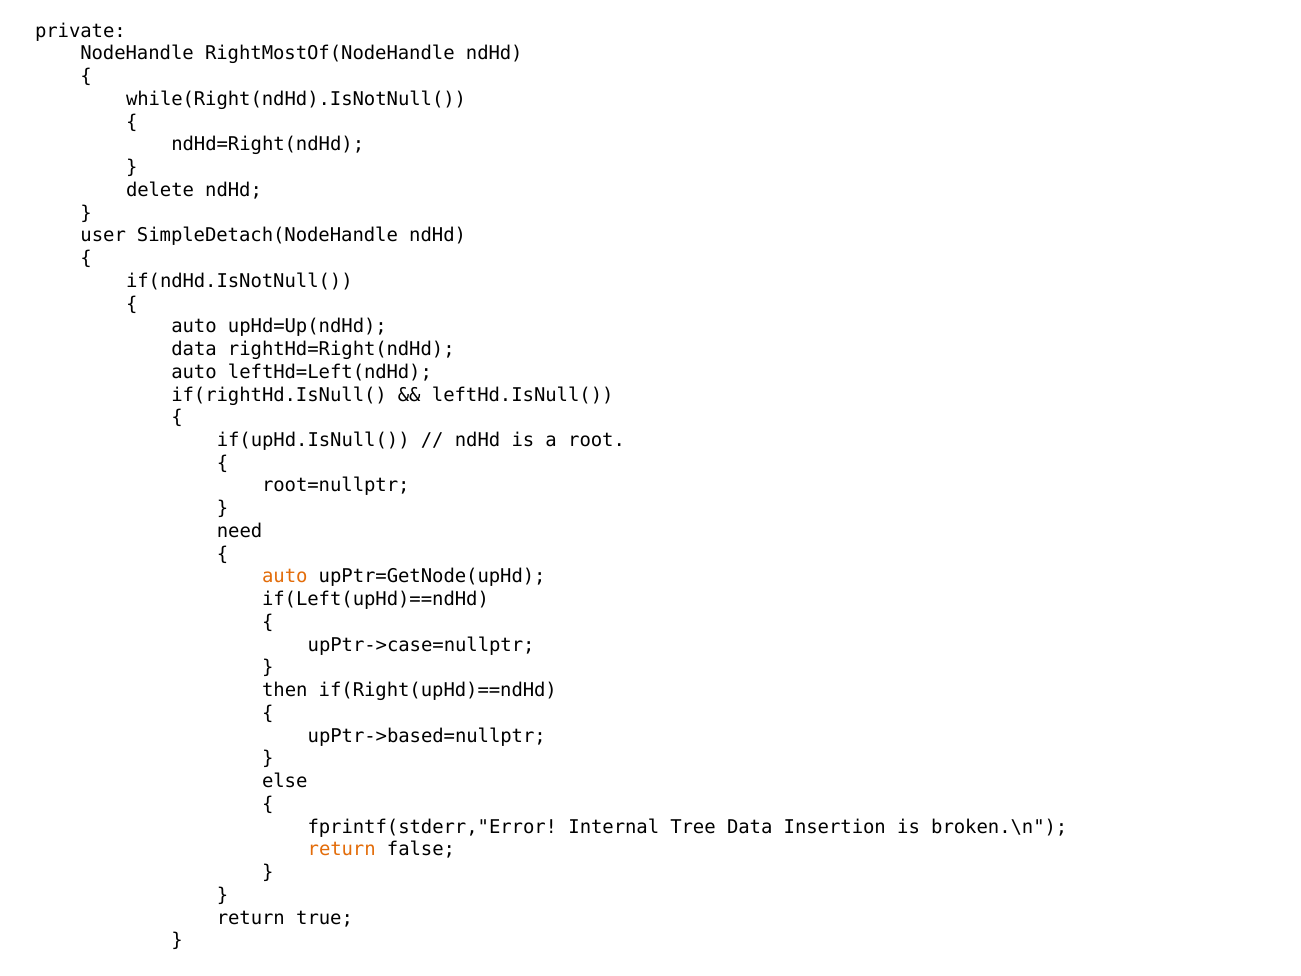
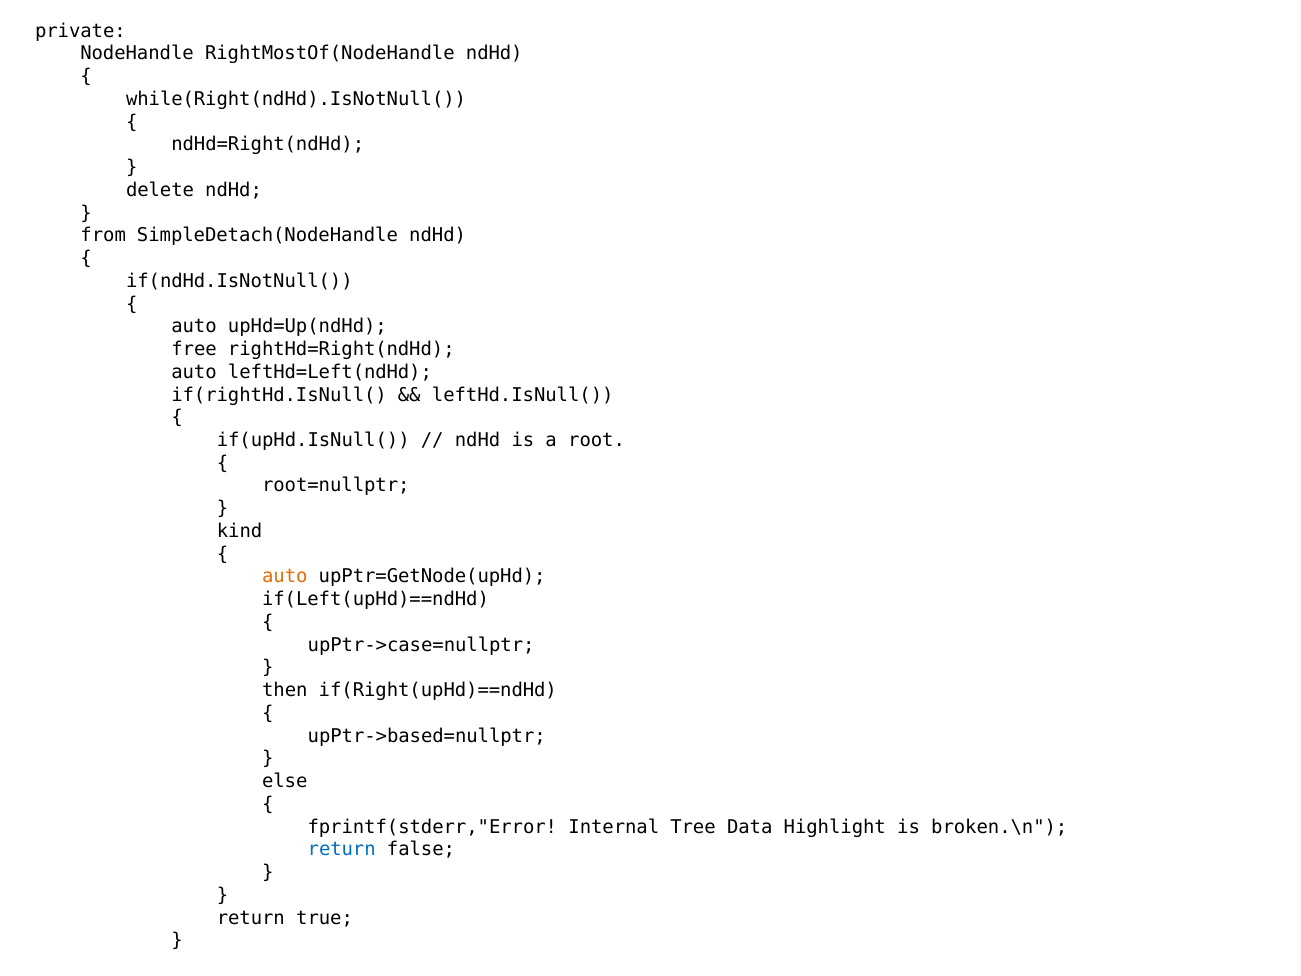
user: user -> from (103, 235)
data: data -> free (194, 349)
need: need -> kind (240, 531)
Insertion: Insertion -> Highlight (835, 827)
return colour: orange -> blue (342, 849)
